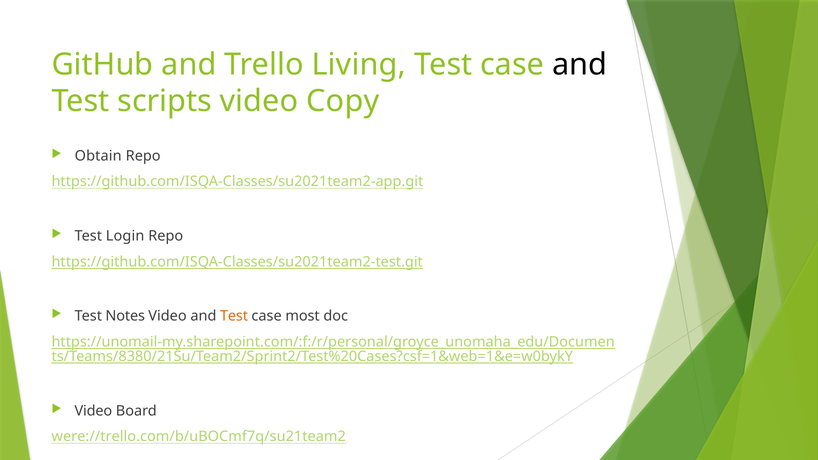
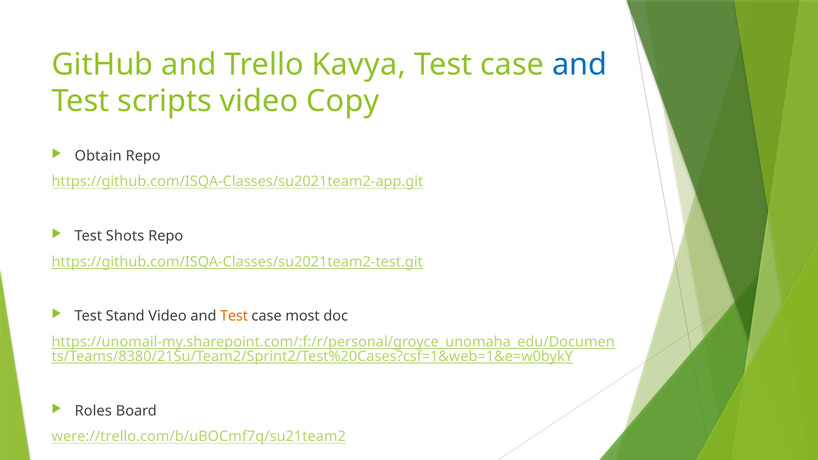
Living: Living -> Kavya (359, 65)
and colour: black -> blue (580, 65)
Login: Login -> Shots (125, 236)
Notes: Notes -> Stand (125, 316)
Video: Video -> Roles (93, 411)
